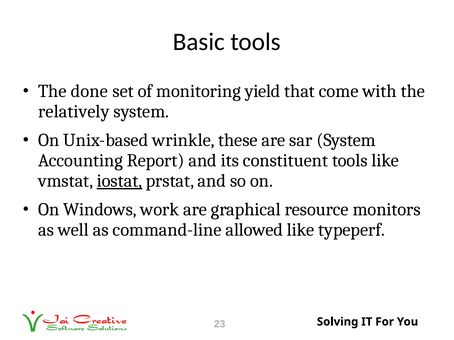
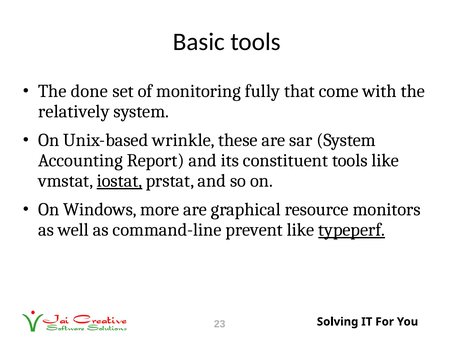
yield: yield -> fully (262, 91)
work: work -> more (160, 210)
allowed: allowed -> prevent (254, 230)
typeperf underline: none -> present (352, 230)
